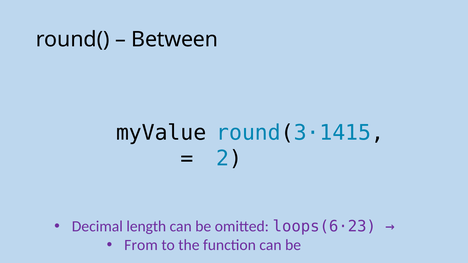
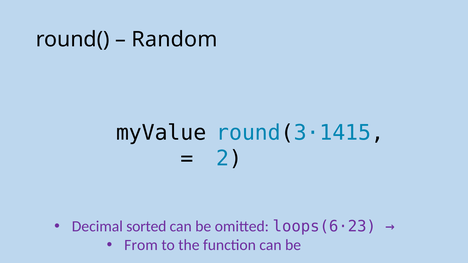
Between: Between -> Random (175, 39)
length: length -> sorted (146, 227)
